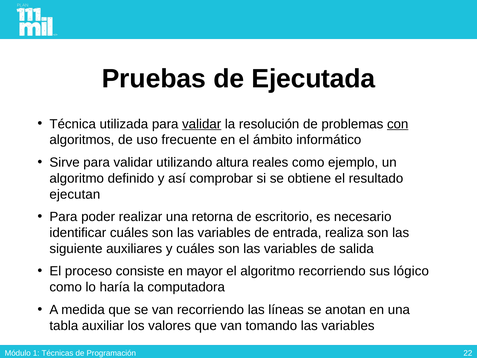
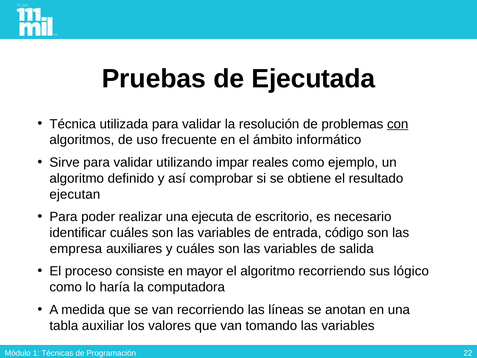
validar underline: present -> none (202, 124)
altura: altura -> impar (232, 162)
retorna: retorna -> ejecuta (212, 217)
realiza: realiza -> código (344, 233)
siguiente: siguiente -> empresa (76, 249)
